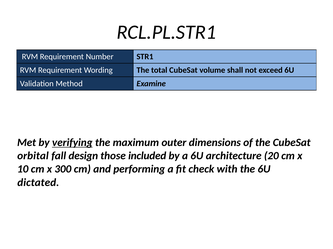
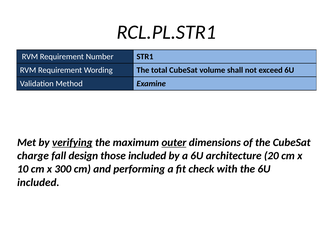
outer underline: none -> present (174, 143)
orbital: orbital -> charge (33, 156)
dictated: dictated -> included (38, 183)
